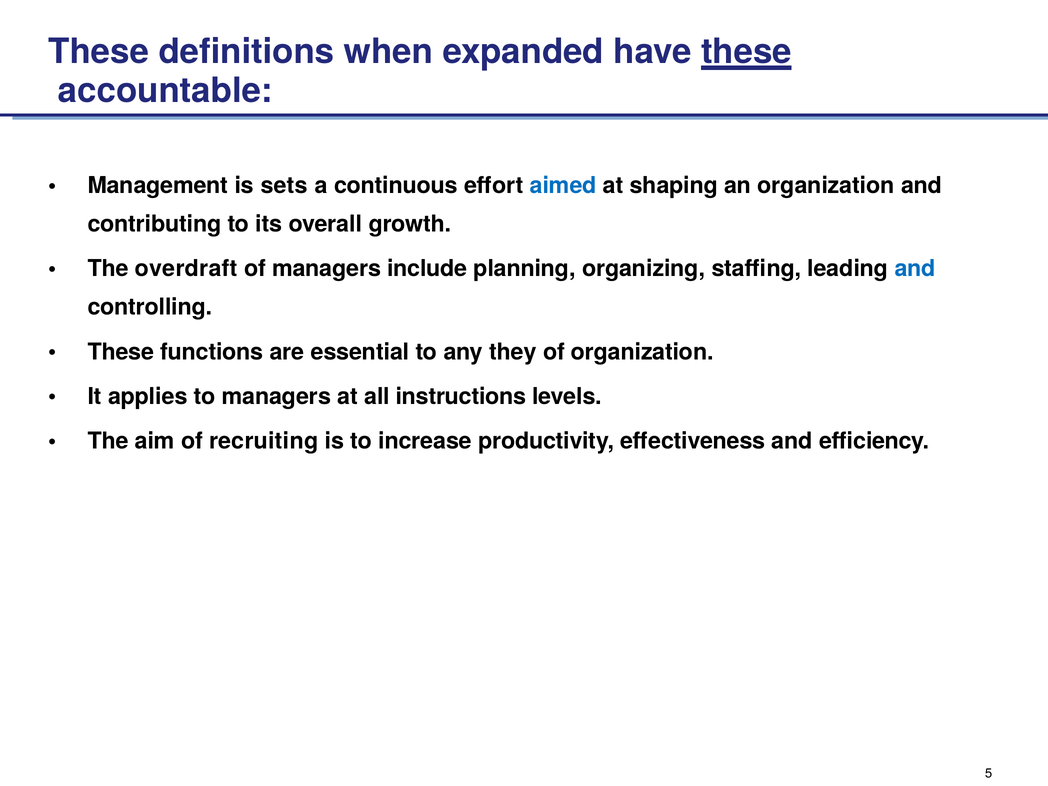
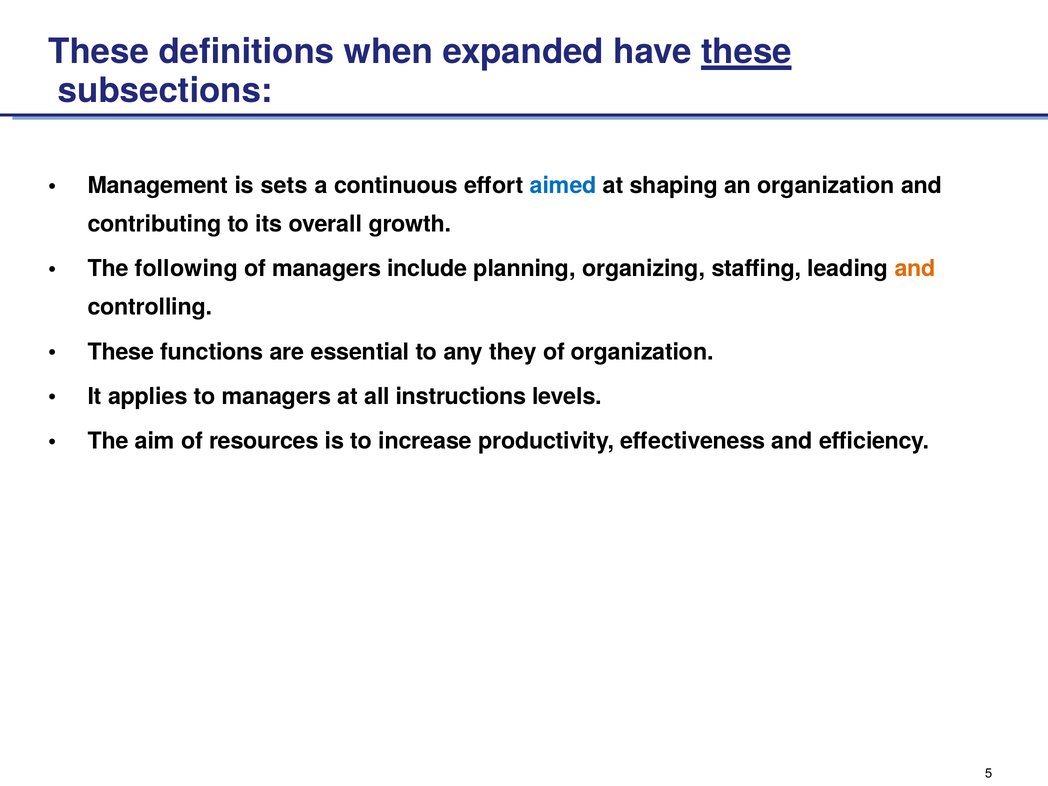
accountable: accountable -> subsections (165, 91)
overdraft: overdraft -> following (186, 269)
and colour: blue -> orange (915, 269)
recruiting: recruiting -> resources (264, 441)
